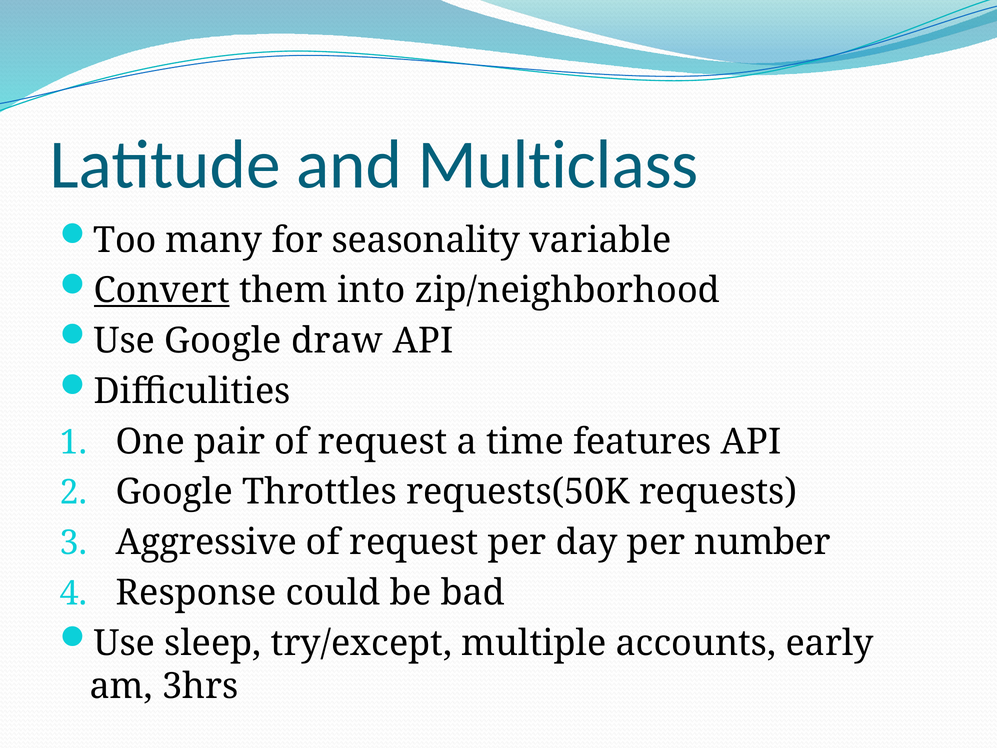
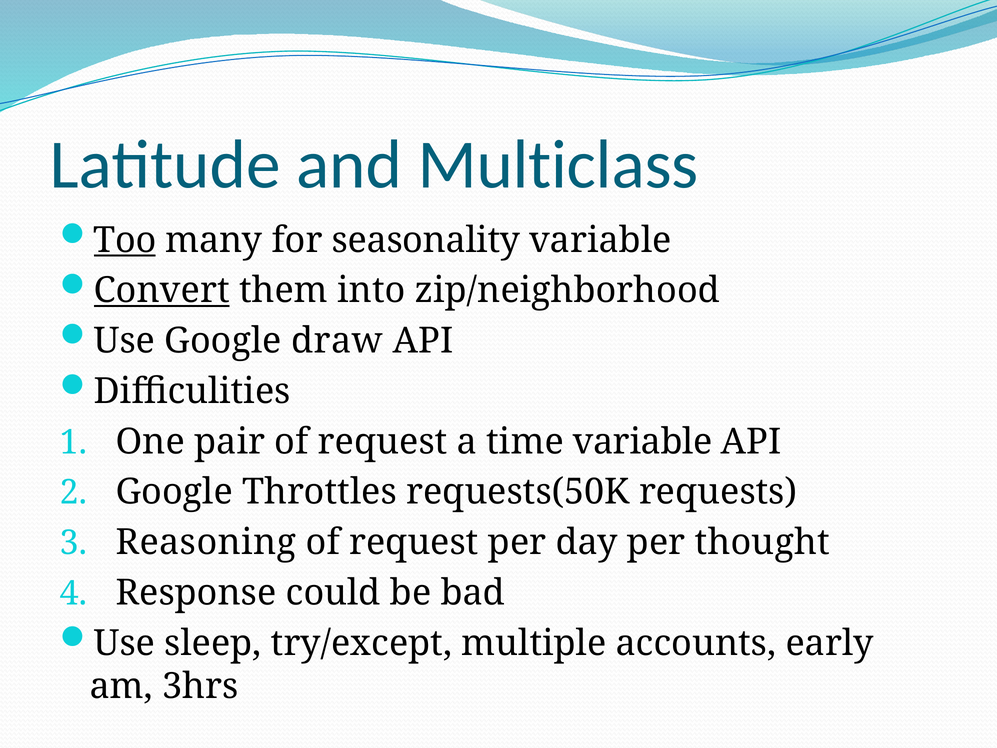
Too underline: none -> present (125, 240)
time features: features -> variable (642, 441)
Aggressive: Aggressive -> Reasoning (206, 542)
number: number -> thought (762, 542)
